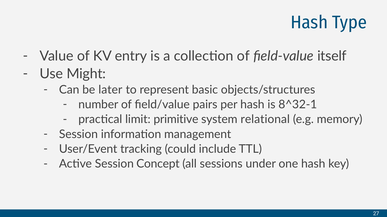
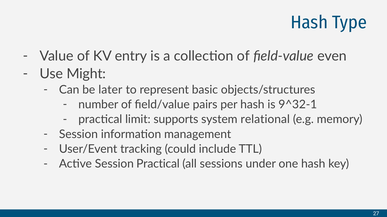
itself: itself -> even (332, 56)
8^32-1: 8^32-1 -> 9^32-1 (298, 105)
primitive: primitive -> supports (176, 120)
Session Concept: Concept -> Practical (158, 164)
